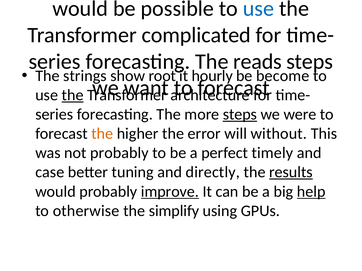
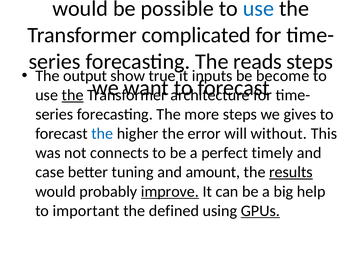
strings: strings -> output (85, 76)
root: root -> true (162, 76)
hourly: hourly -> inputs (212, 76)
steps underline: present -> none (240, 115)
were: were -> gives (300, 115)
the colour: orange -> blue (102, 134)
not probably: probably -> connects (120, 153)
directly: directly -> amount (213, 172)
help underline: present -> none (311, 192)
otherwise: otherwise -> important (86, 211)
simplify: simplify -> defined (174, 211)
GPUs underline: none -> present (260, 211)
